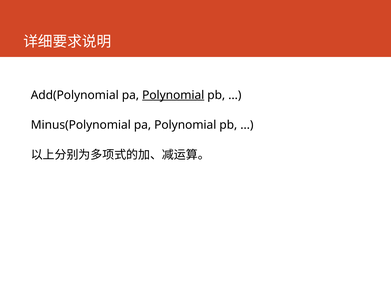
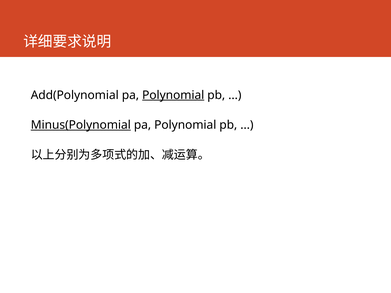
Minus(Polynomial underline: none -> present (81, 125)
